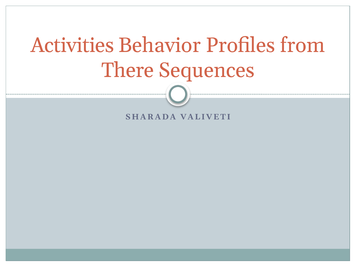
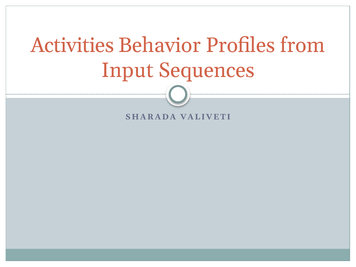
There: There -> Input (127, 70)
